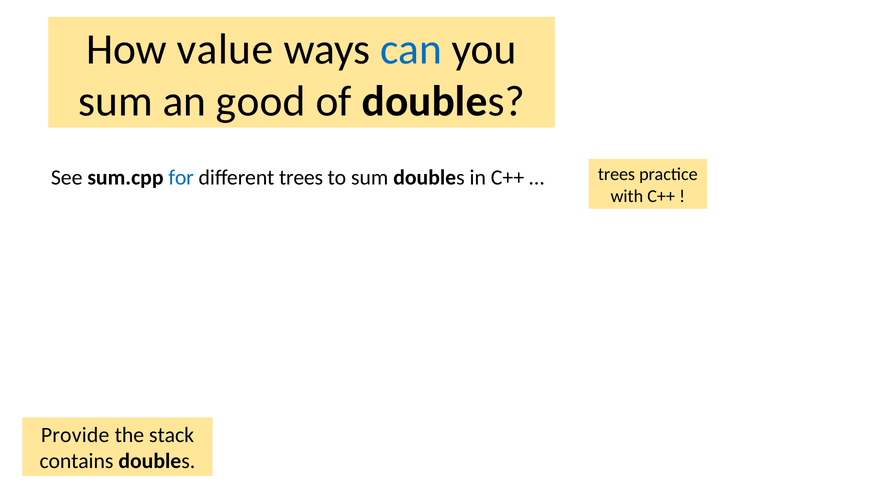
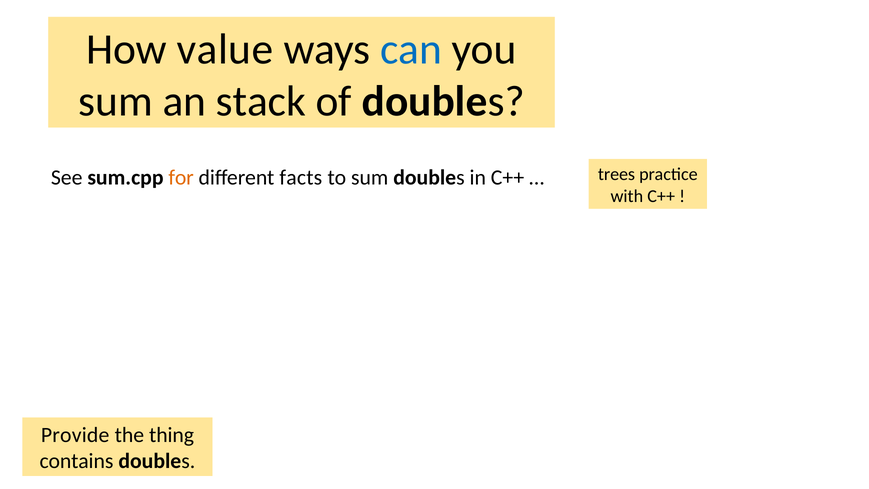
good: good -> stack (261, 101)
for colour: blue -> orange (181, 178)
different trees: trees -> facts (301, 178)
stack: stack -> thing (172, 435)
